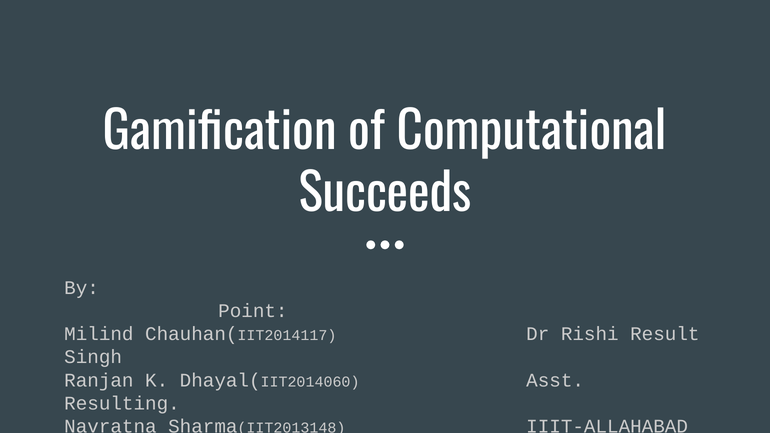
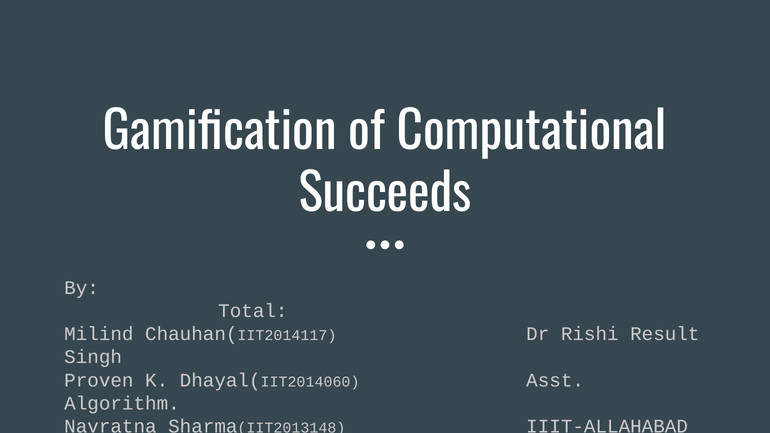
Point: Point -> Total (253, 311)
Ranjan: Ranjan -> Proven (99, 380)
Resulting: Resulting -> Algorithm (122, 403)
